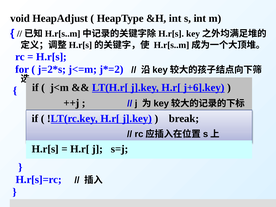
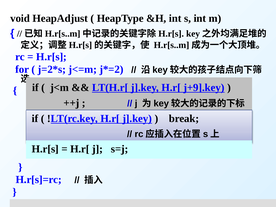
j+6].key: j+6].key -> j+9].key (204, 88)
